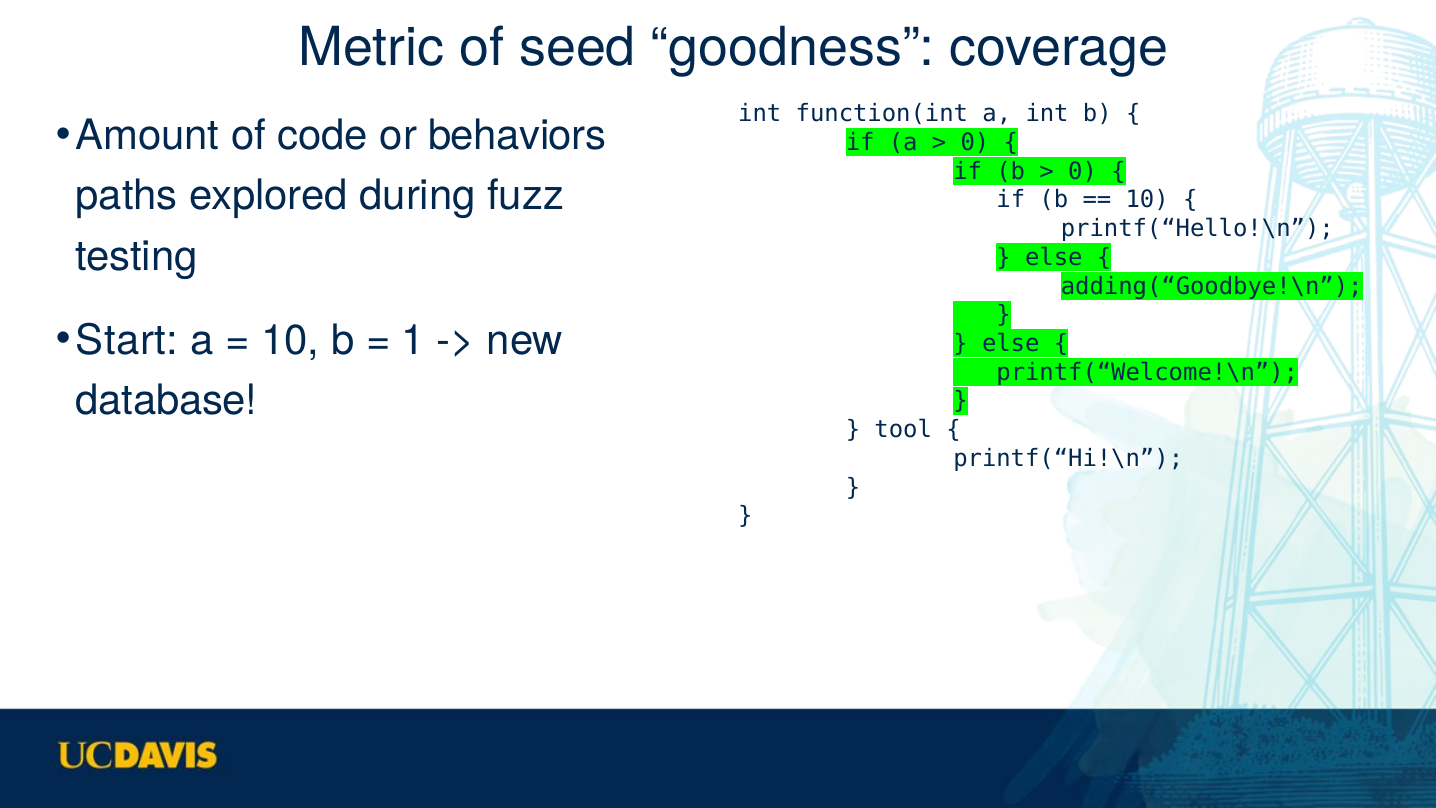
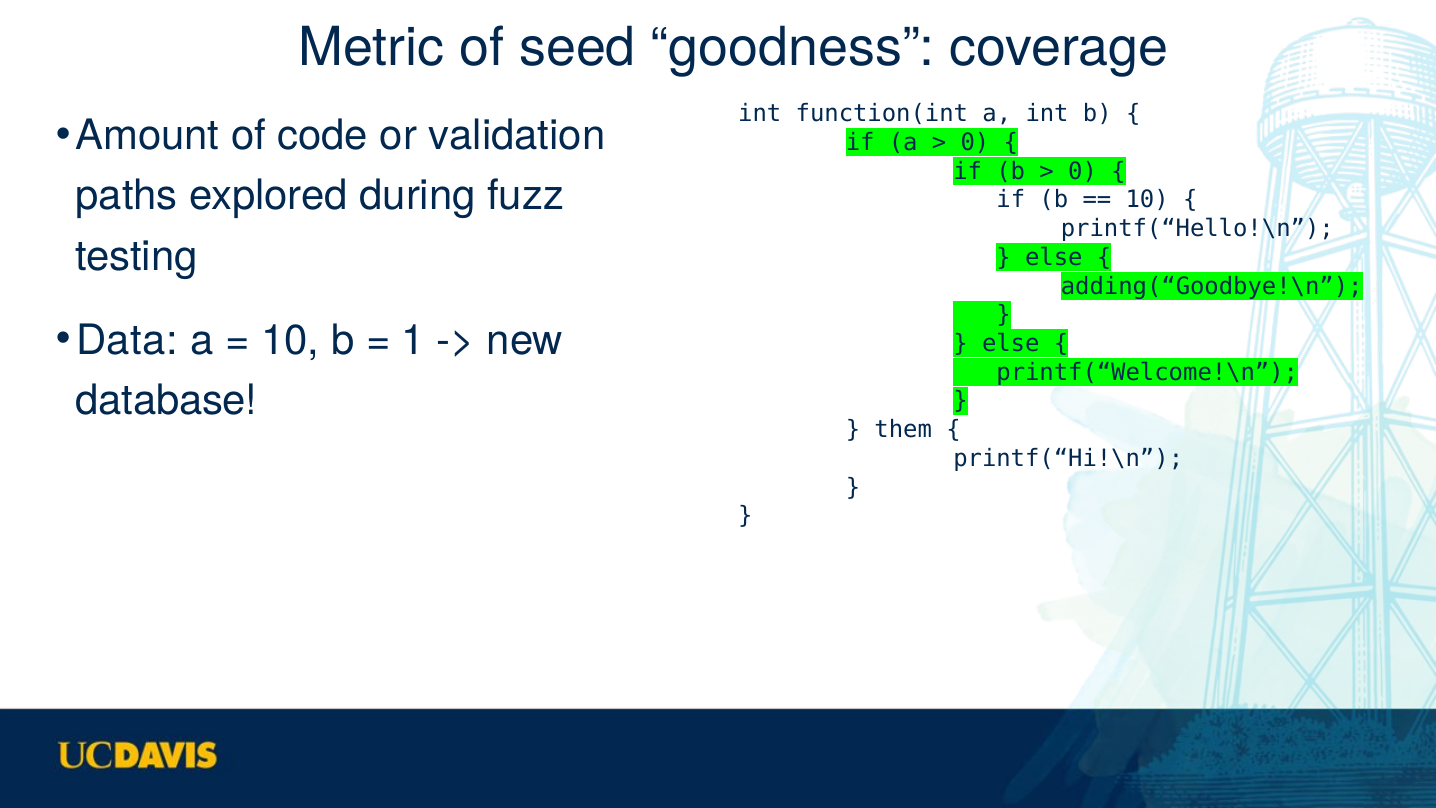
behaviors: behaviors -> validation (517, 136)
Start: Start -> Data (127, 340)
tool: tool -> them (903, 430)
